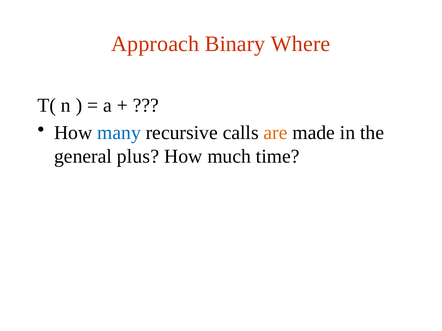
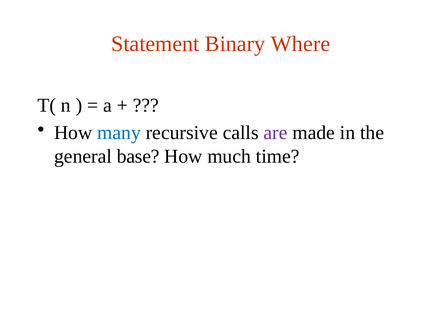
Approach: Approach -> Statement (155, 44)
are colour: orange -> purple (276, 133)
plus: plus -> base (138, 157)
